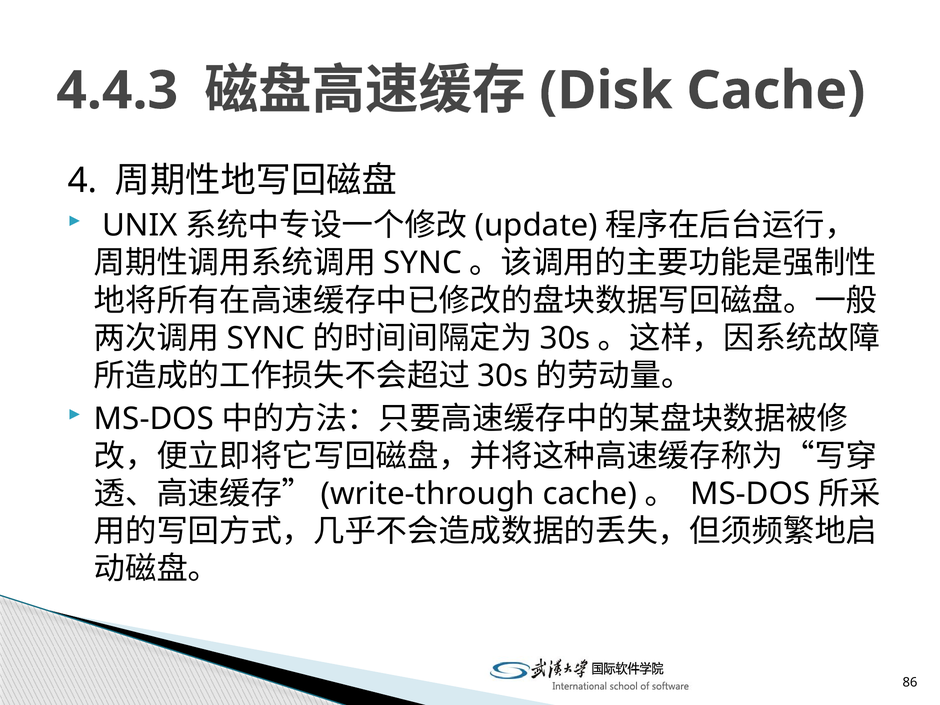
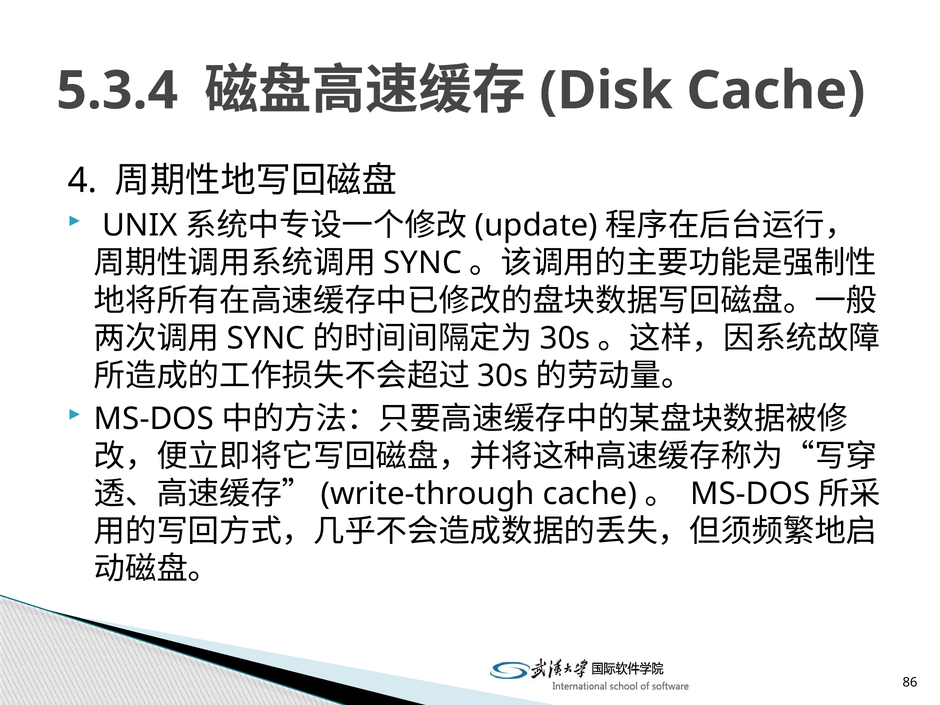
4.4.3: 4.4.3 -> 5.3.4 (117, 91)
